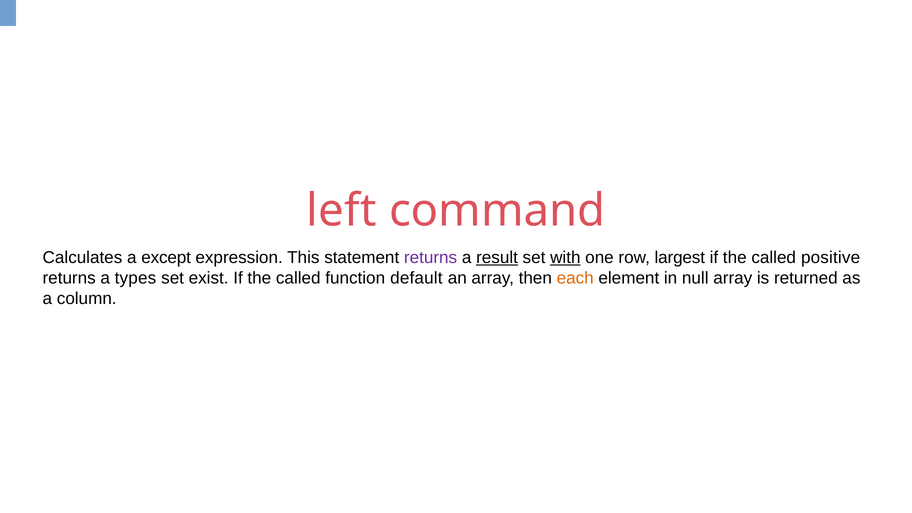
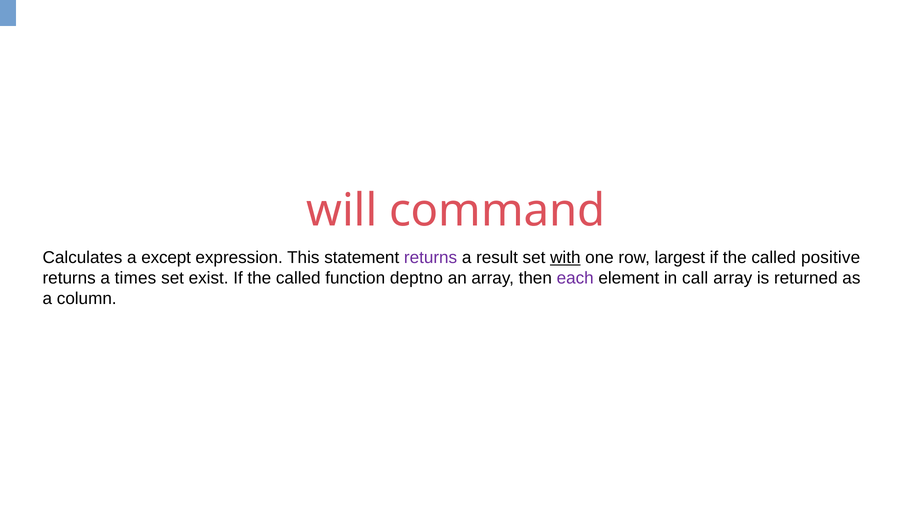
left: left -> will (342, 211)
result underline: present -> none (497, 257)
types: types -> times (135, 278)
default: default -> deptno (416, 278)
each colour: orange -> purple (575, 278)
null: null -> call (695, 278)
